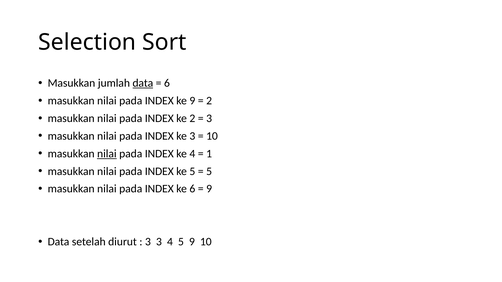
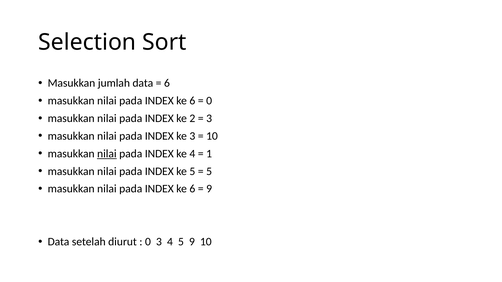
data underline: present -> none (143, 83)
9: 9 -> 6 (192, 101)
2: 2 -> 0 (209, 101)
3: 3 -> 0 (148, 242)
